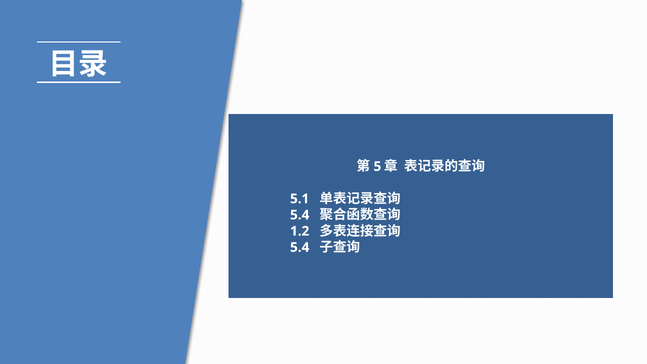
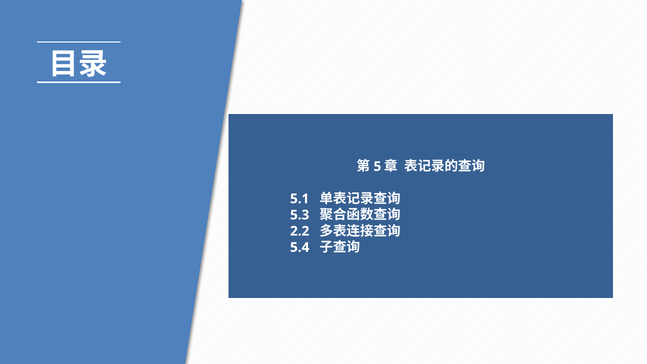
5.4: 5.4 -> 5.3 (300, 215)
1.2: 1.2 -> 2.2 (300, 231)
